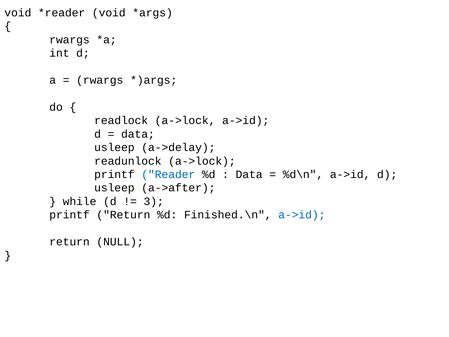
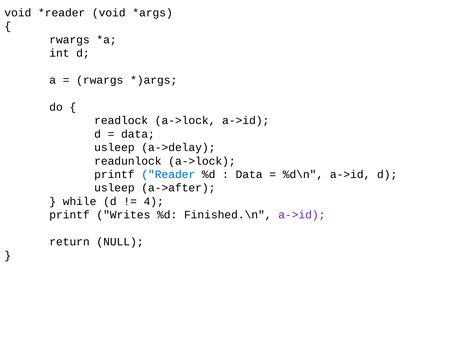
3: 3 -> 4 (154, 201)
printf Return: Return -> Writes (123, 215)
a->id colour: blue -> purple (302, 215)
